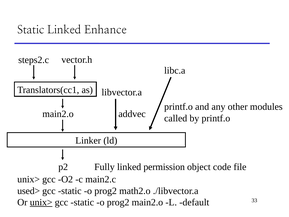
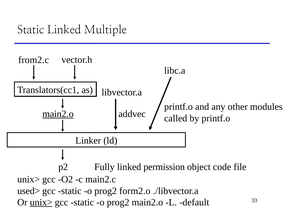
Enhance: Enhance -> Multiple (105, 30)
steps2.c: steps2.c -> from2.c (34, 60)
main2.o underline: none -> present (58, 114)
math2.o: math2.o -> form2.o (135, 191)
